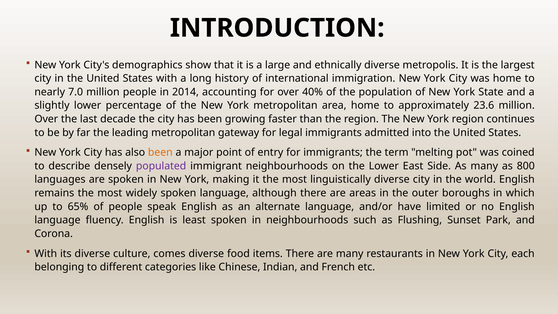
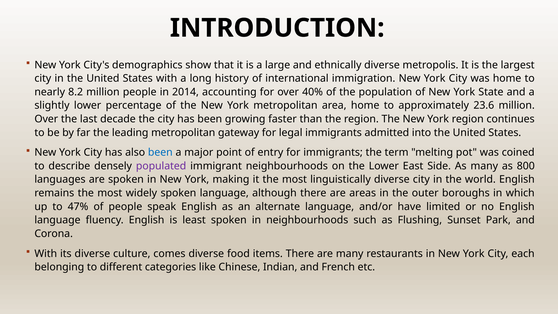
7.0: 7.0 -> 8.2 (76, 92)
been colour: orange -> blue (160, 152)
65%: 65% -> 47% (78, 207)
